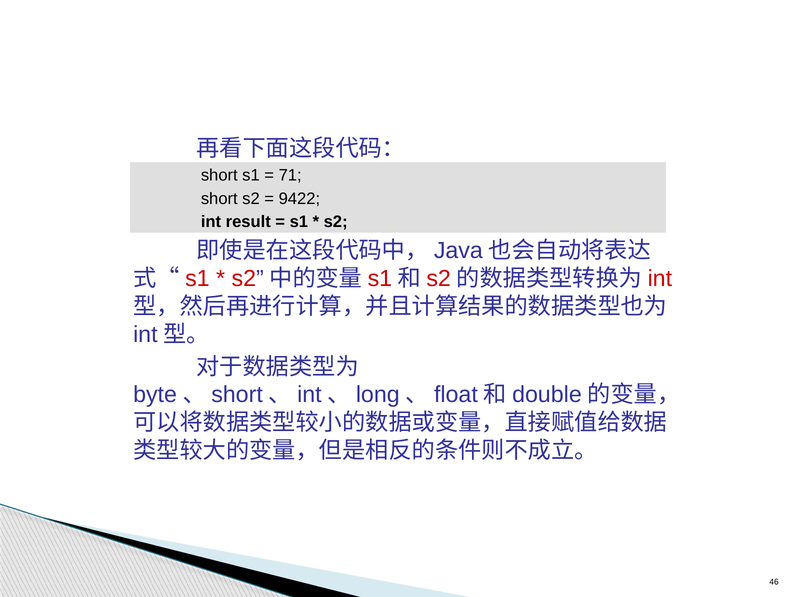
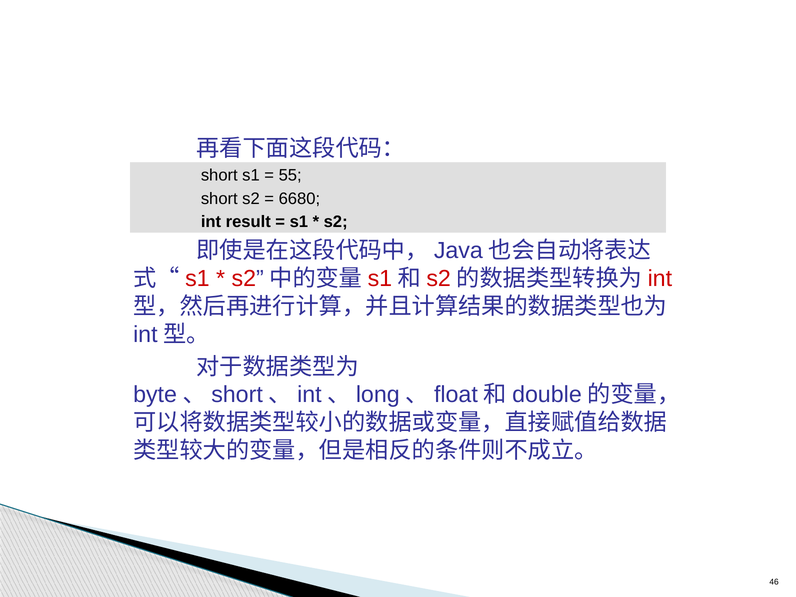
71: 71 -> 55 (290, 175)
9422: 9422 -> 6680 (299, 199)
